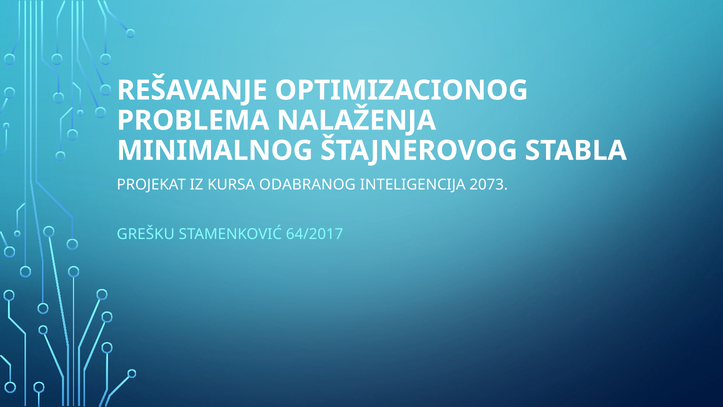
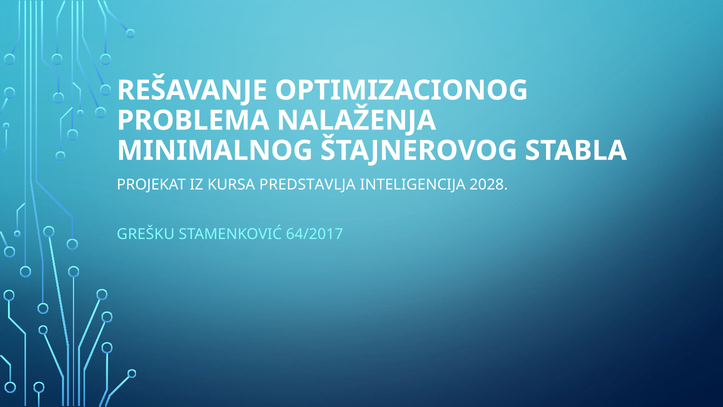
ODABRANOG: ODABRANOG -> PREDSTAVLJA (307, 185)
2073: 2073 -> 2028 (489, 185)
